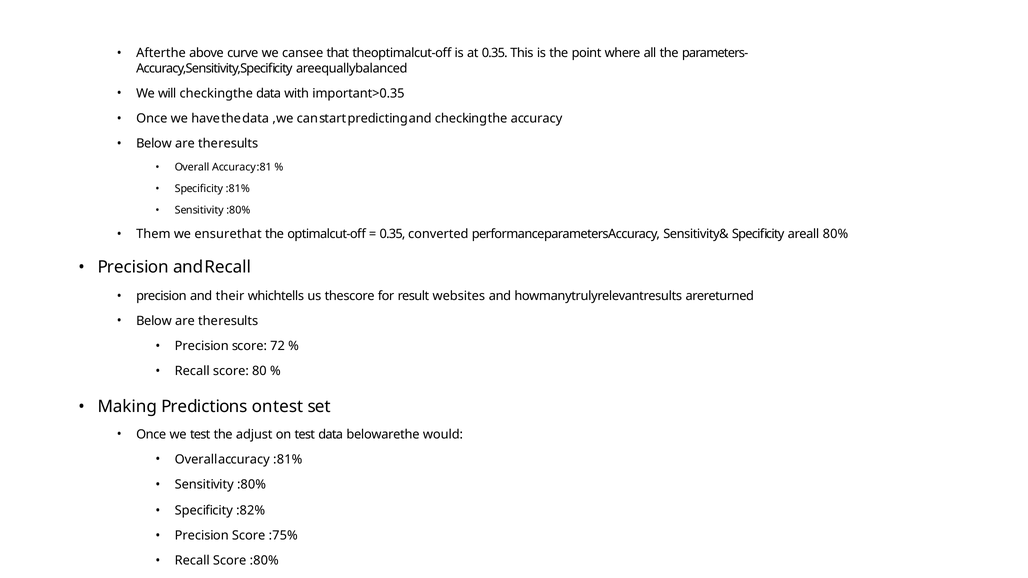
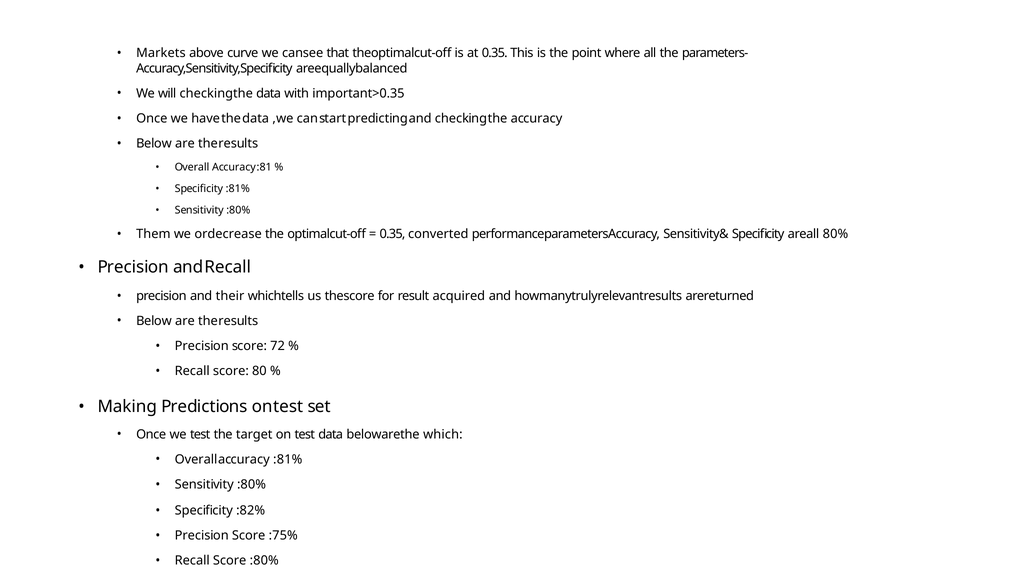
Afterthe: Afterthe -> Markets (161, 53)
ensurethat: ensurethat -> ordecrease (228, 234)
websites: websites -> acquired (459, 296)
adjust: adjust -> target (254, 435)
would: would -> which (443, 435)
